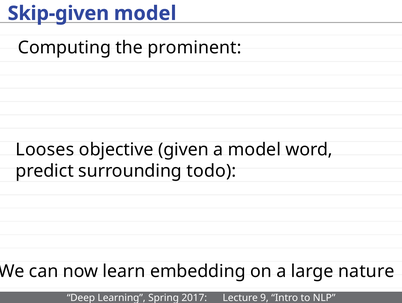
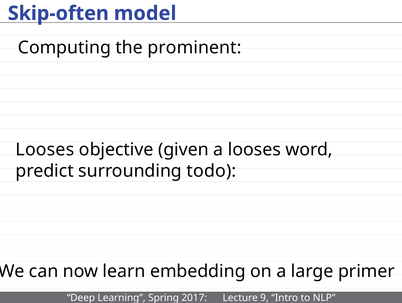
Skip-given: Skip-given -> Skip-often (58, 13)
a model: model -> looses (254, 150)
nature: nature -> primer (366, 271)
